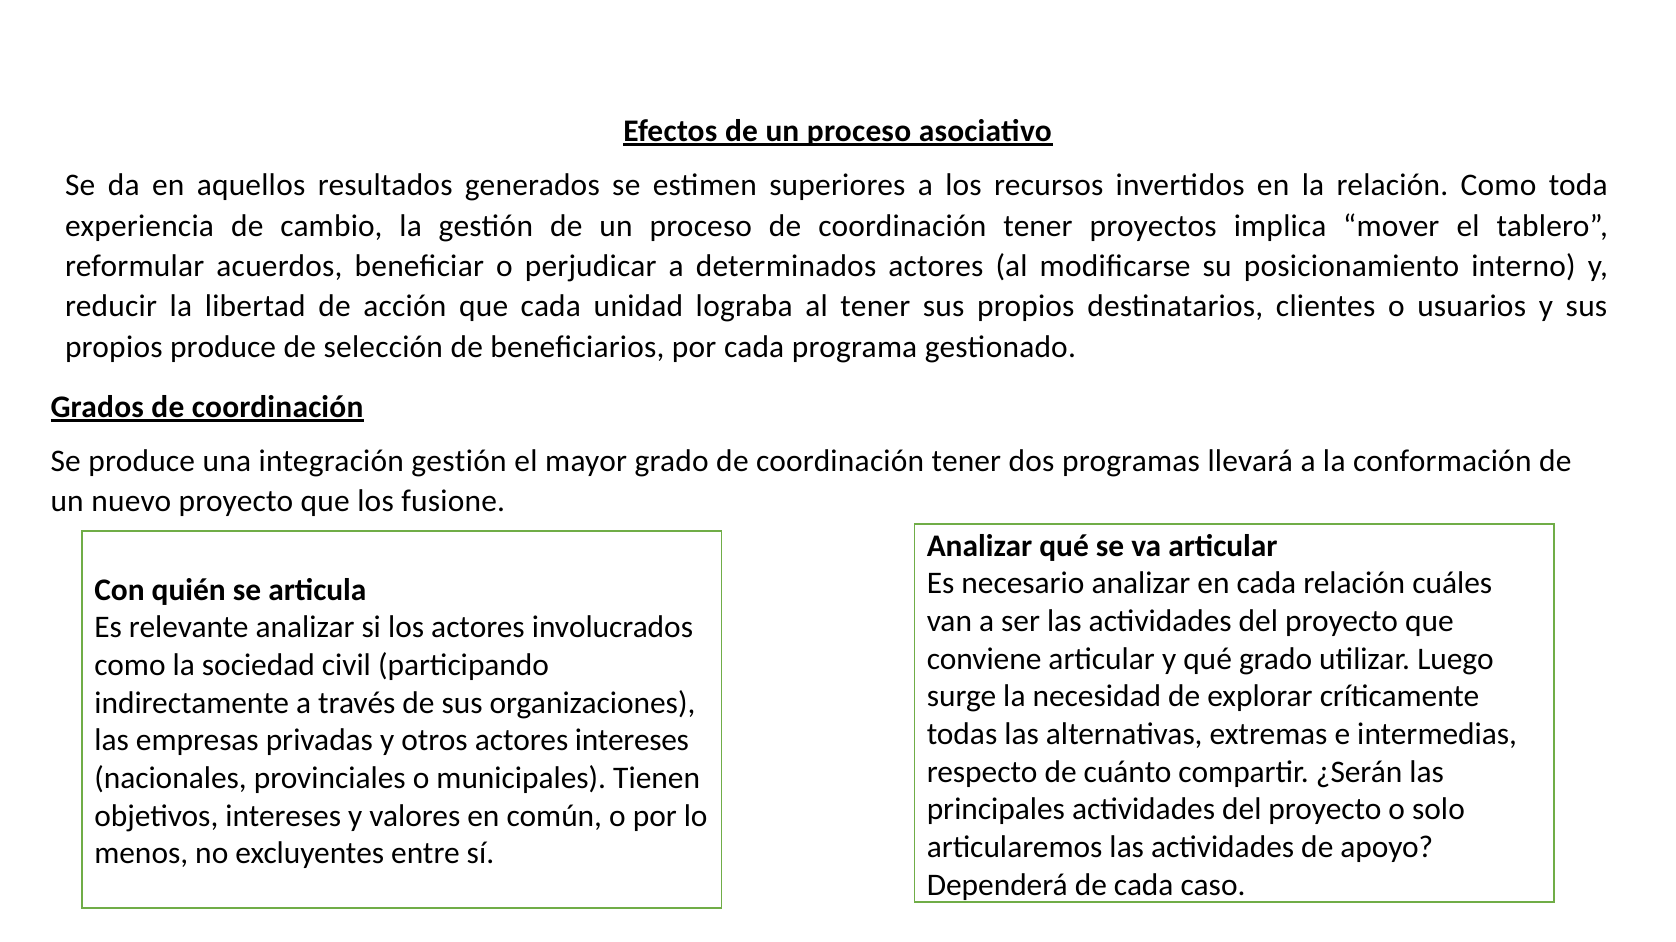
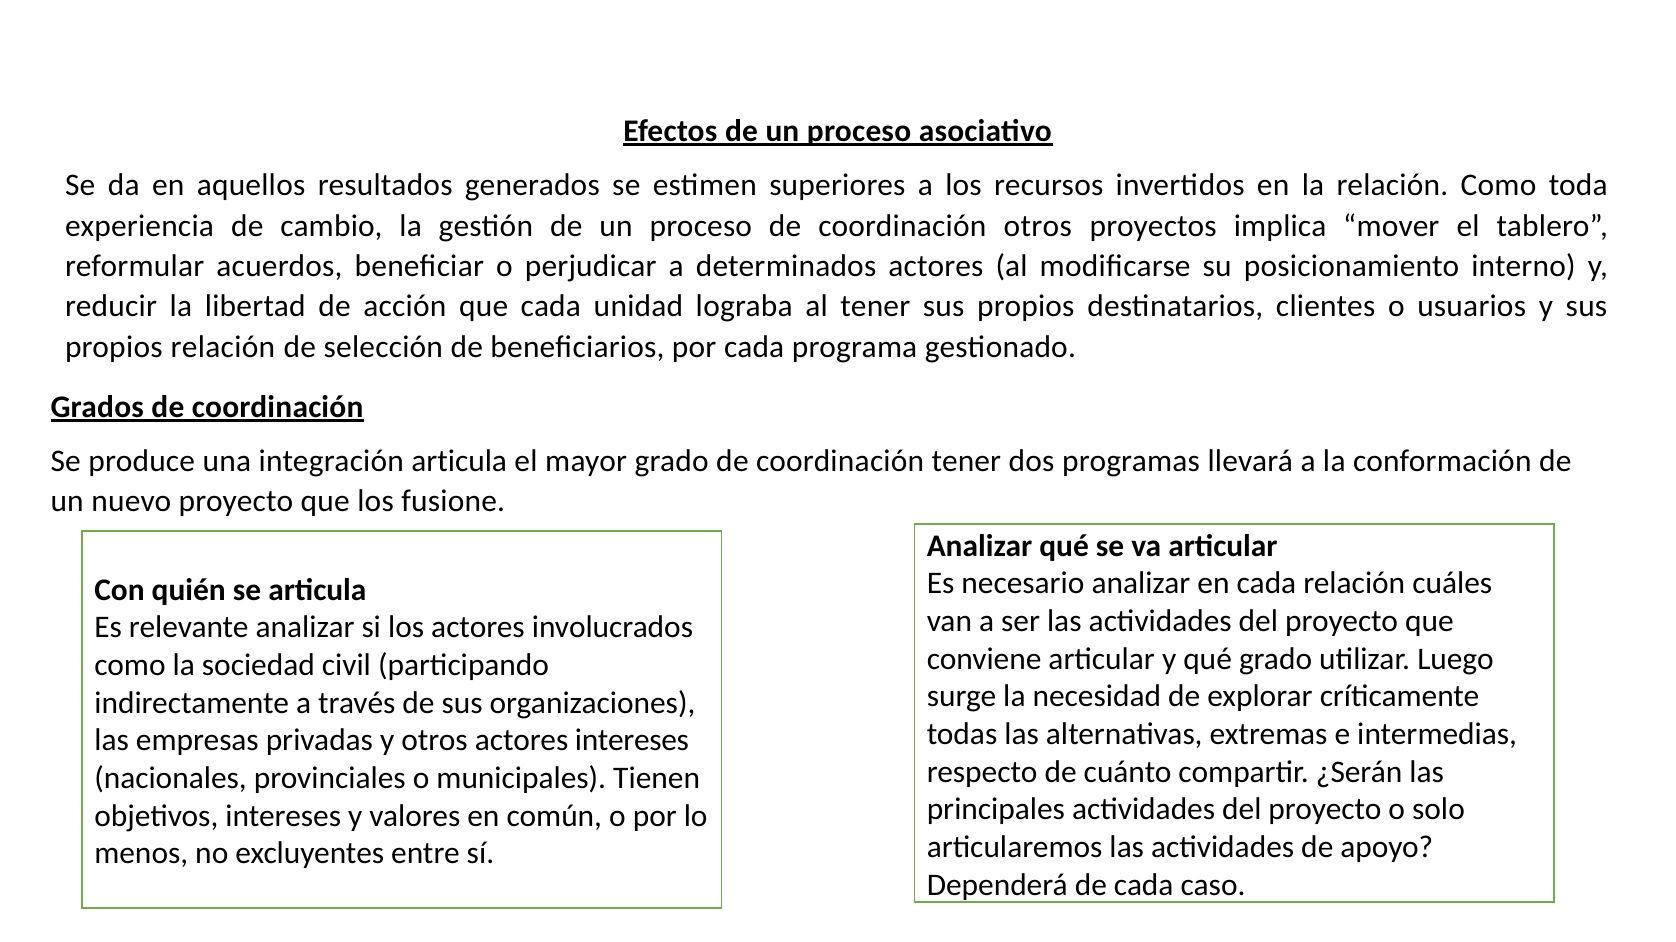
proceso de coordinación tener: tener -> otros (1038, 226)
propios produce: produce -> relación (223, 347)
integración gestión: gestión -> articula (459, 462)
